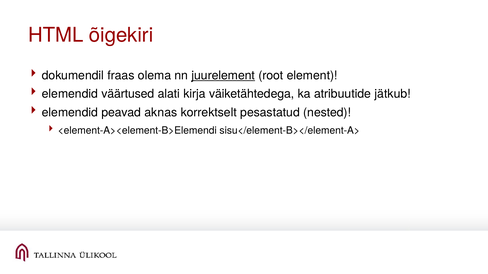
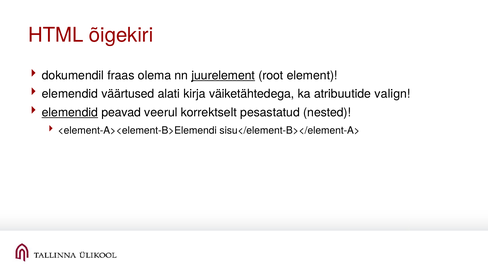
jätkub: jätkub -> valign (393, 94)
elemendid underline: none -> present (70, 113)
aknas: aknas -> veerul (161, 113)
